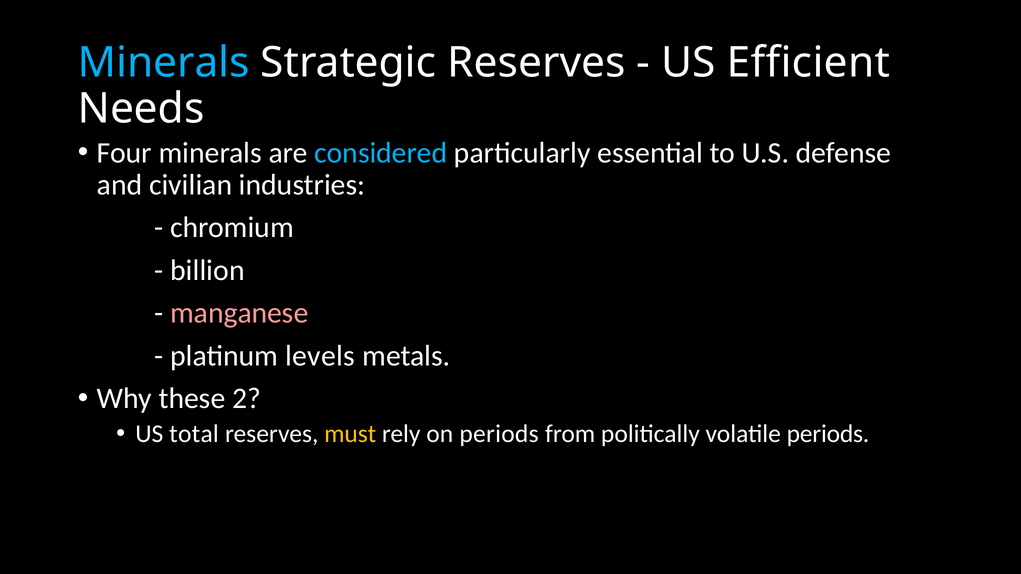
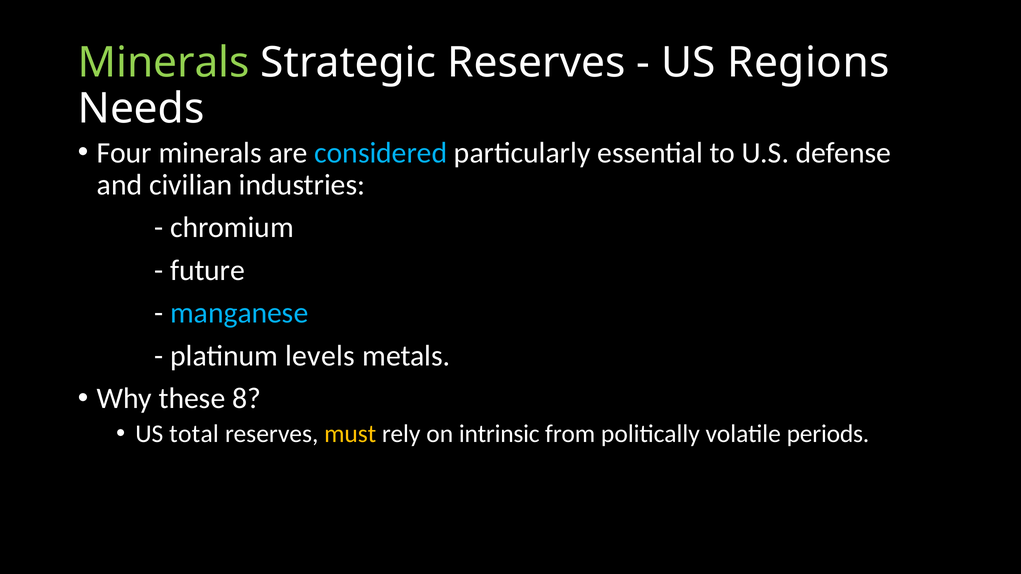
Minerals colour: light blue -> light green (164, 63)
Efficient: Efficient -> Regions (808, 63)
billion: billion -> future (208, 270)
manganese colour: pink -> light blue (239, 313)
2: 2 -> 8 (246, 399)
on periods: periods -> intrinsic (499, 434)
